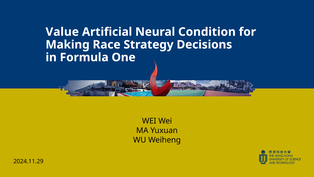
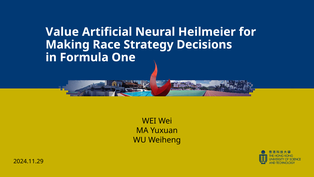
Condition: Condition -> Heilmeier (207, 32)
